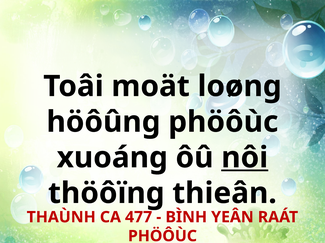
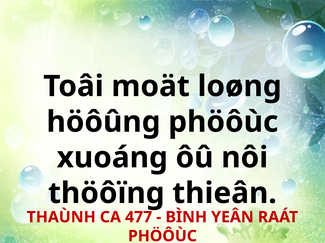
nôi underline: present -> none (245, 158)
